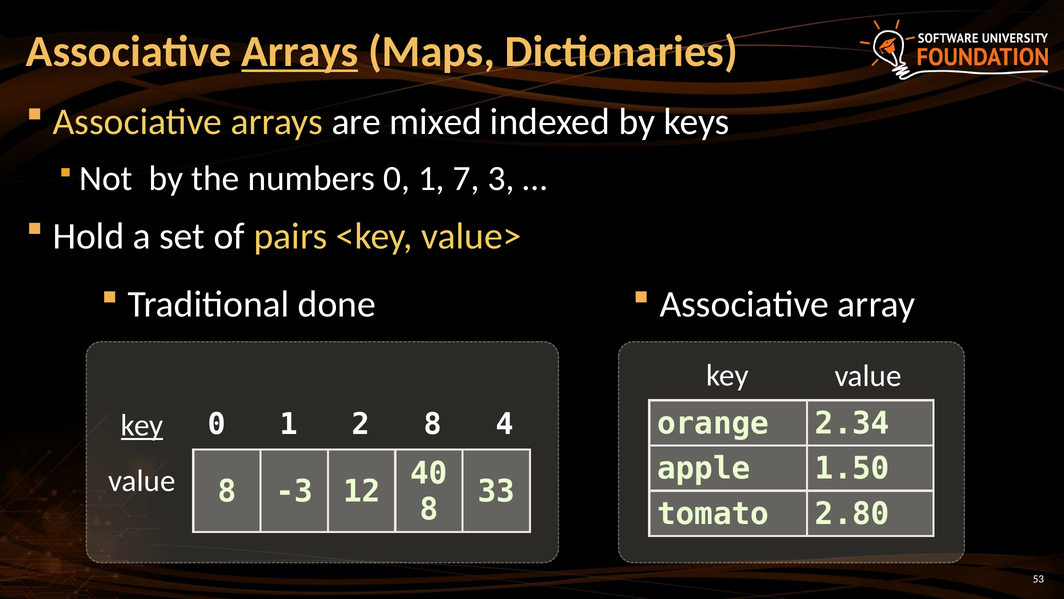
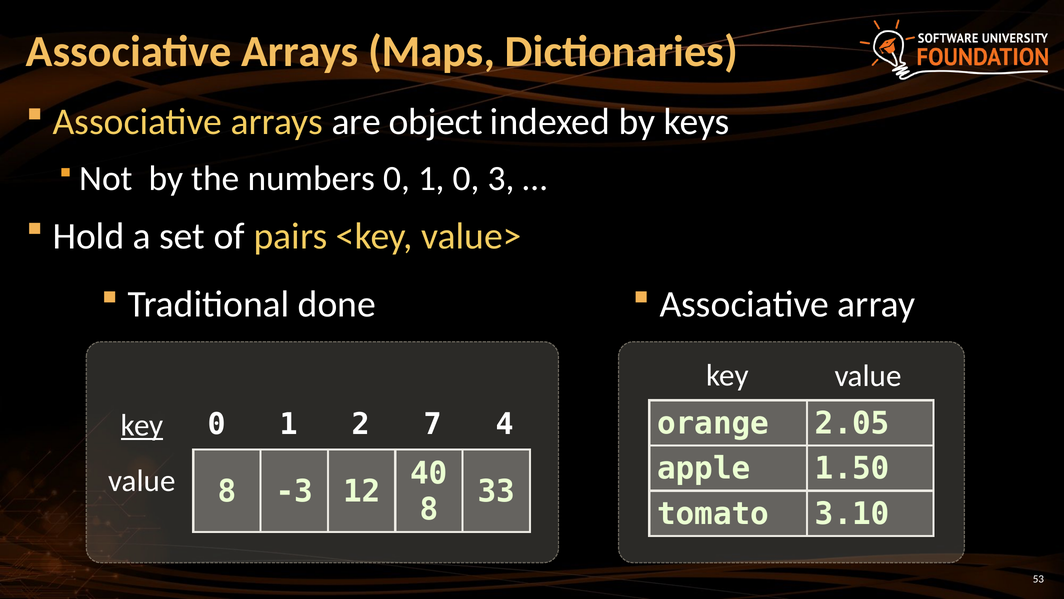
Arrays underline: present -> none (300, 52)
mixed: mixed -> object (436, 122)
1 7: 7 -> 0 (466, 179)
2.34: 2.34 -> 2.05 (852, 423)
2 8: 8 -> 7 (433, 424)
2.80: 2.80 -> 3.10 (852, 514)
